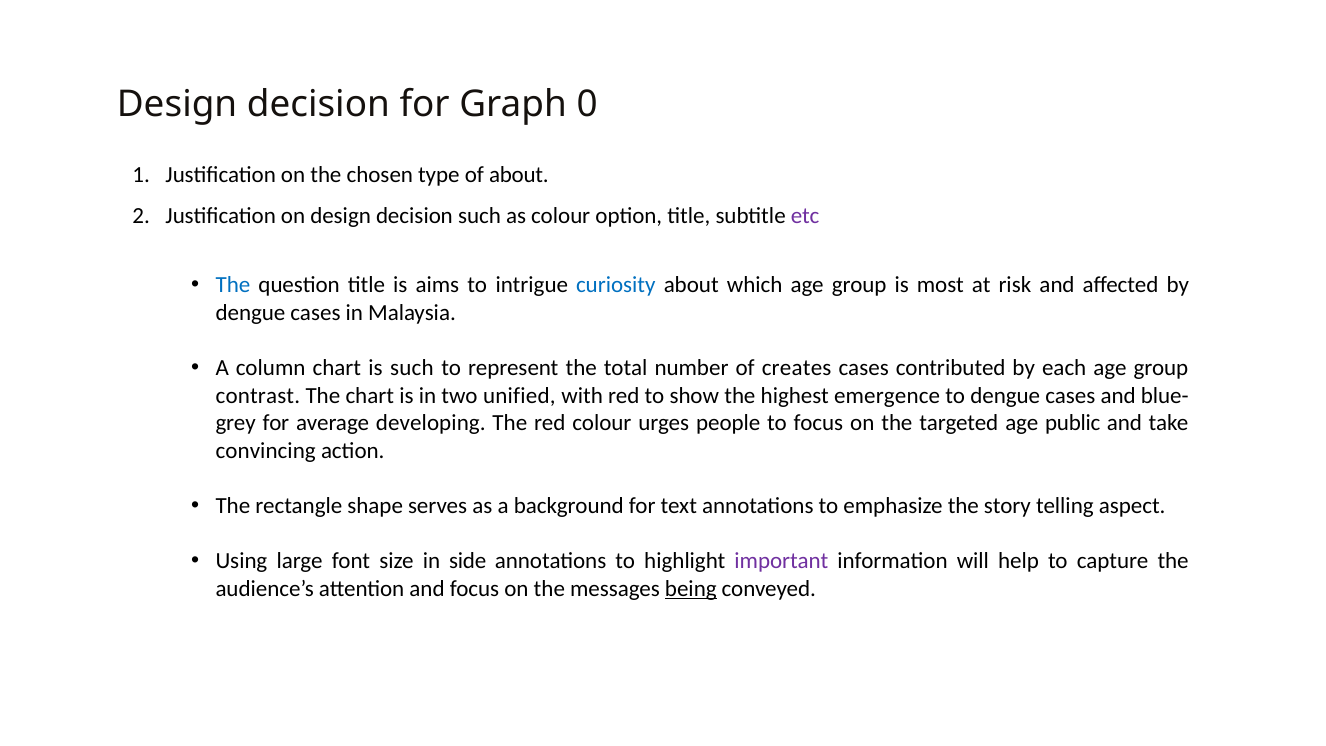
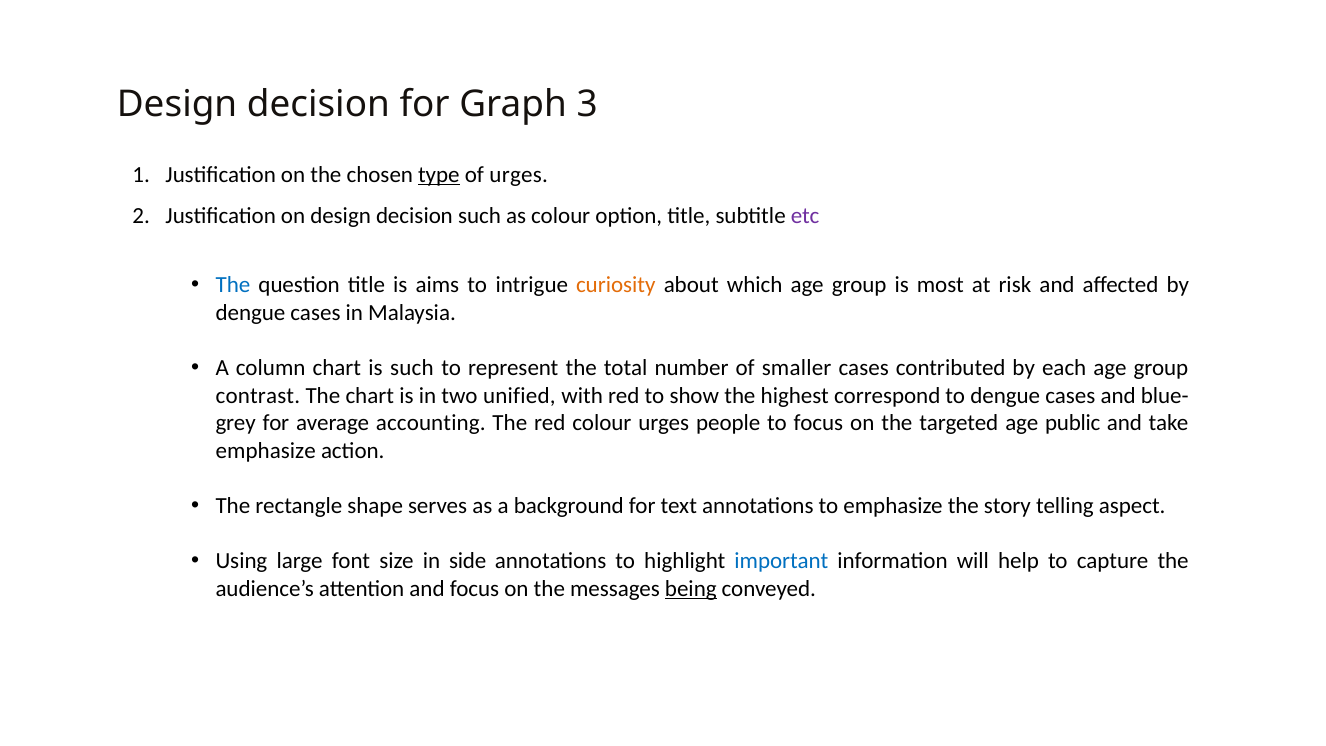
0: 0 -> 3 (587, 104)
type underline: none -> present (439, 174)
of about: about -> urges (519, 174)
curiosity colour: blue -> orange (616, 285)
creates: creates -> smaller (797, 368)
emergence: emergence -> correspond (887, 395)
developing: developing -> accounting (431, 423)
convincing: convincing -> emphasize (266, 451)
important colour: purple -> blue (781, 561)
